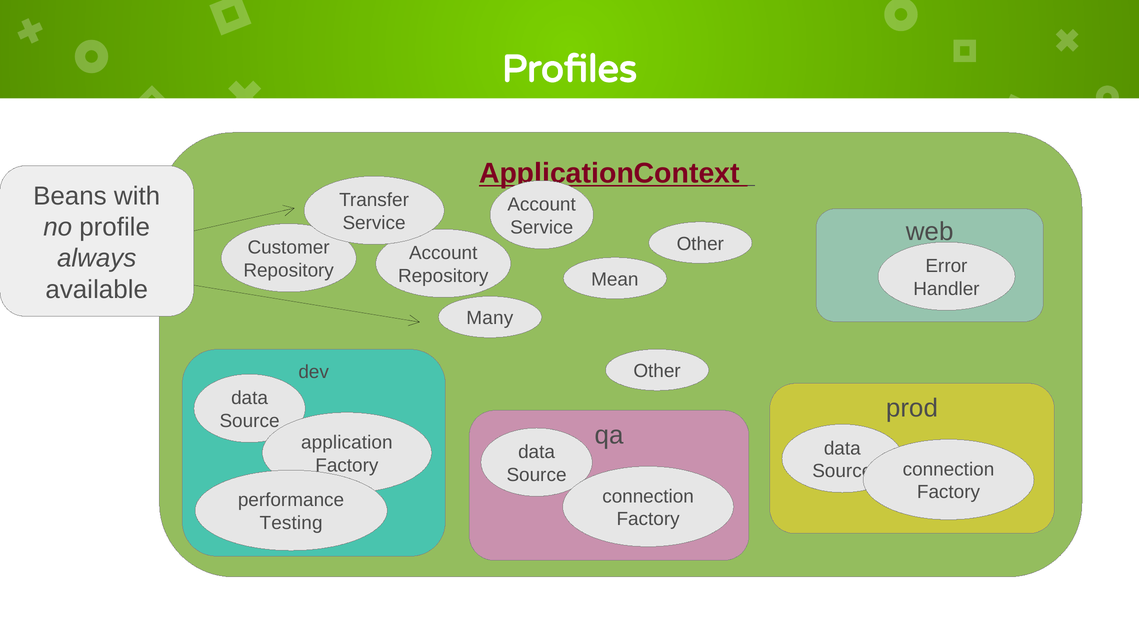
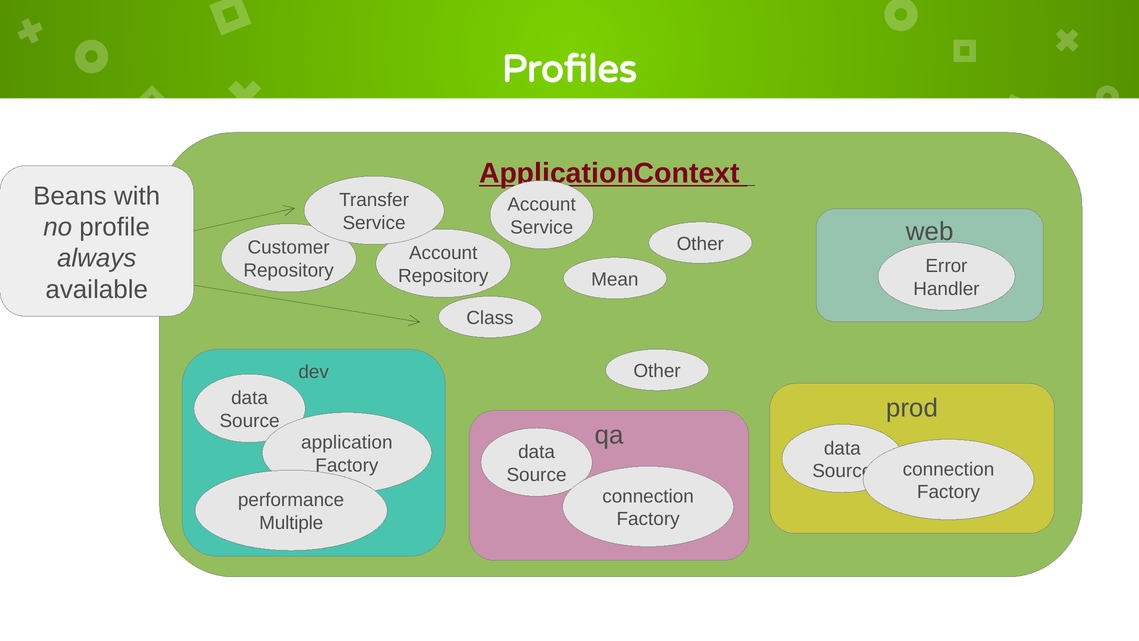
Many: Many -> Class (490, 318)
Testing: Testing -> Multiple (291, 523)
